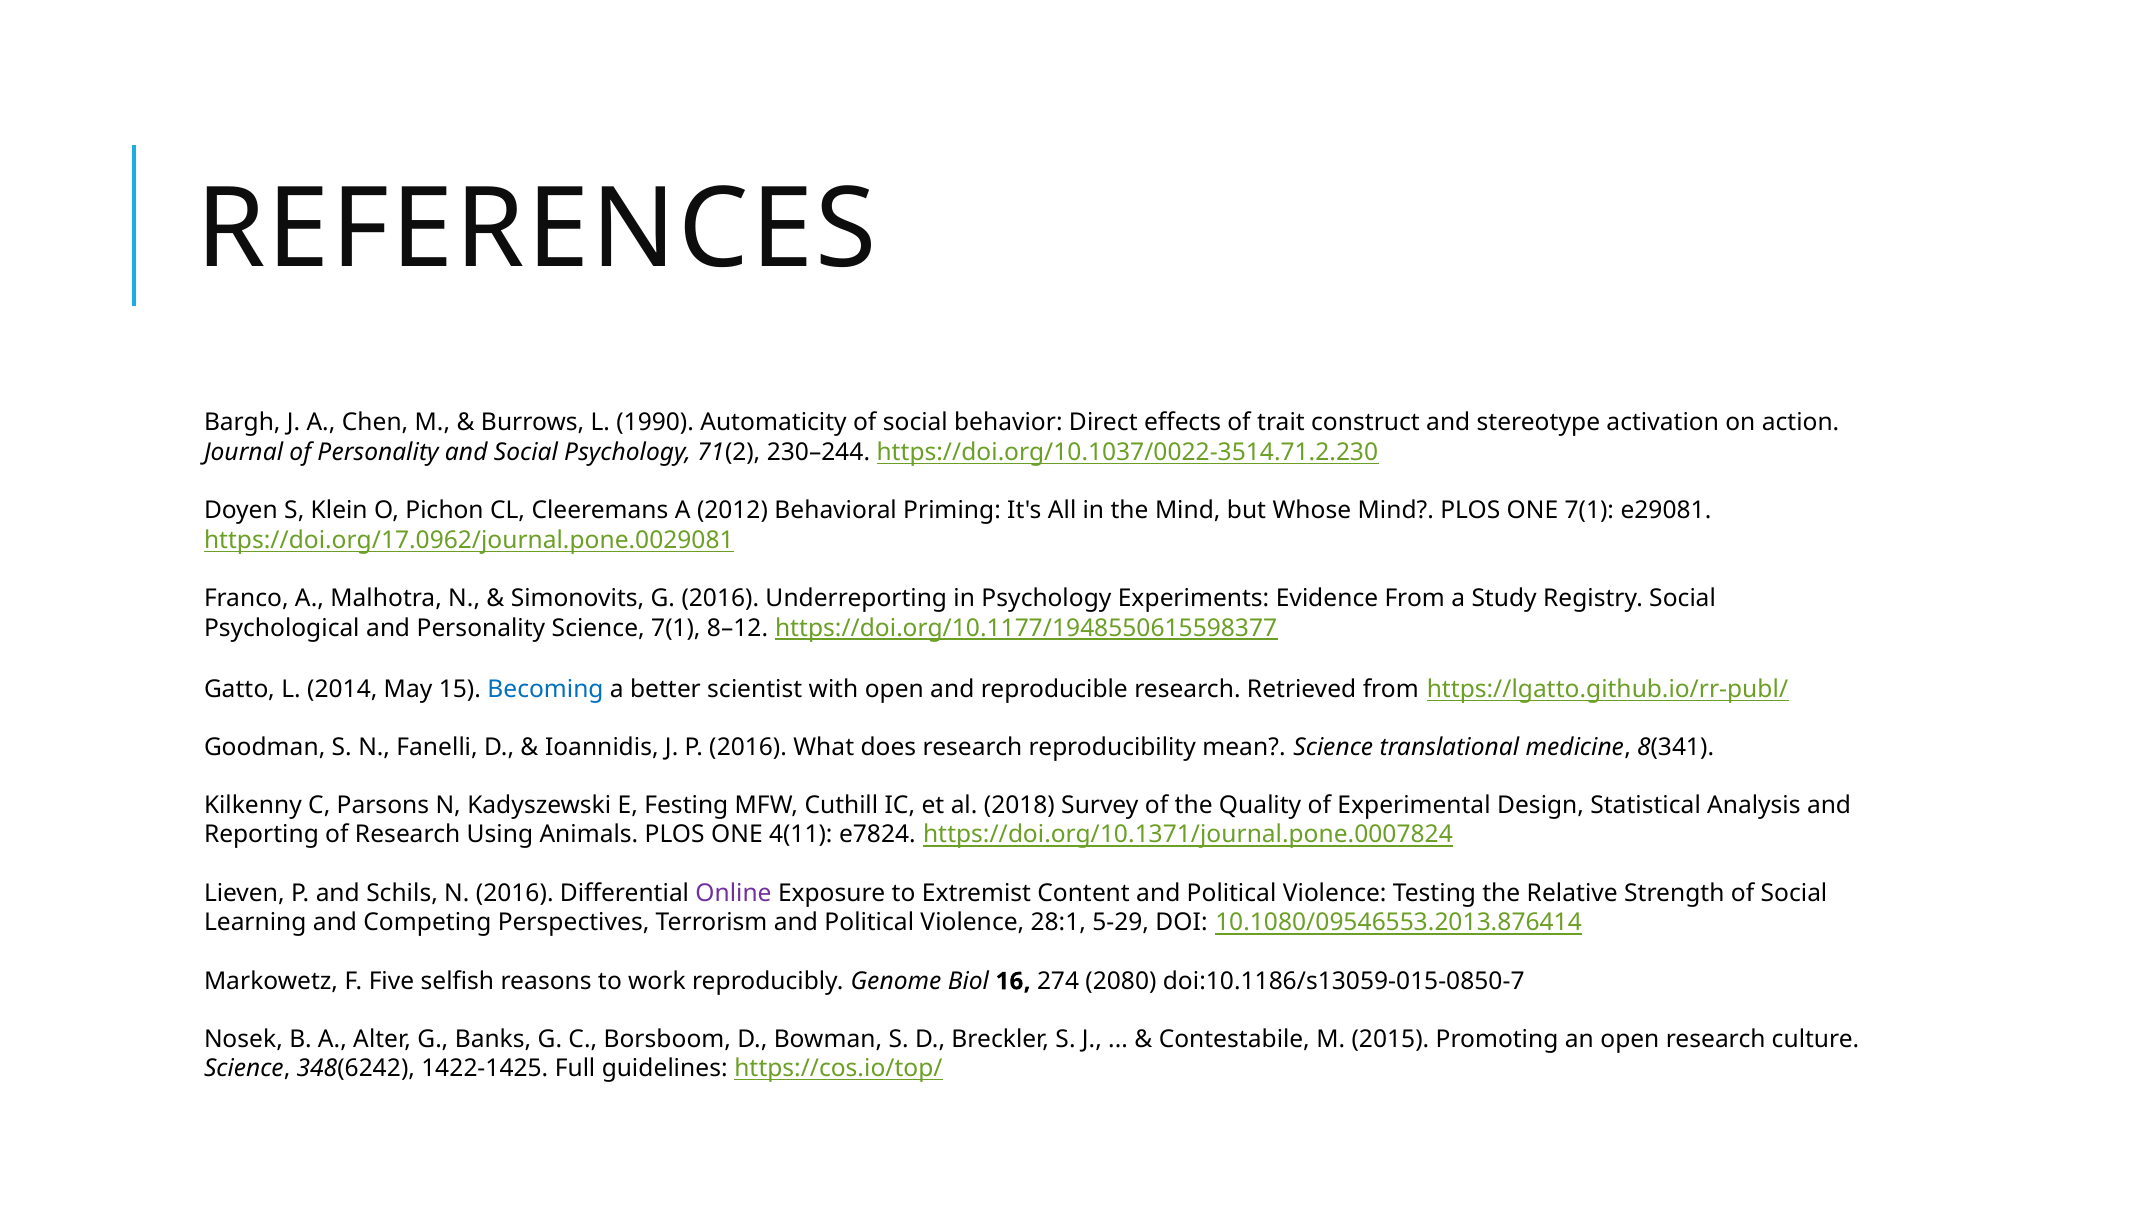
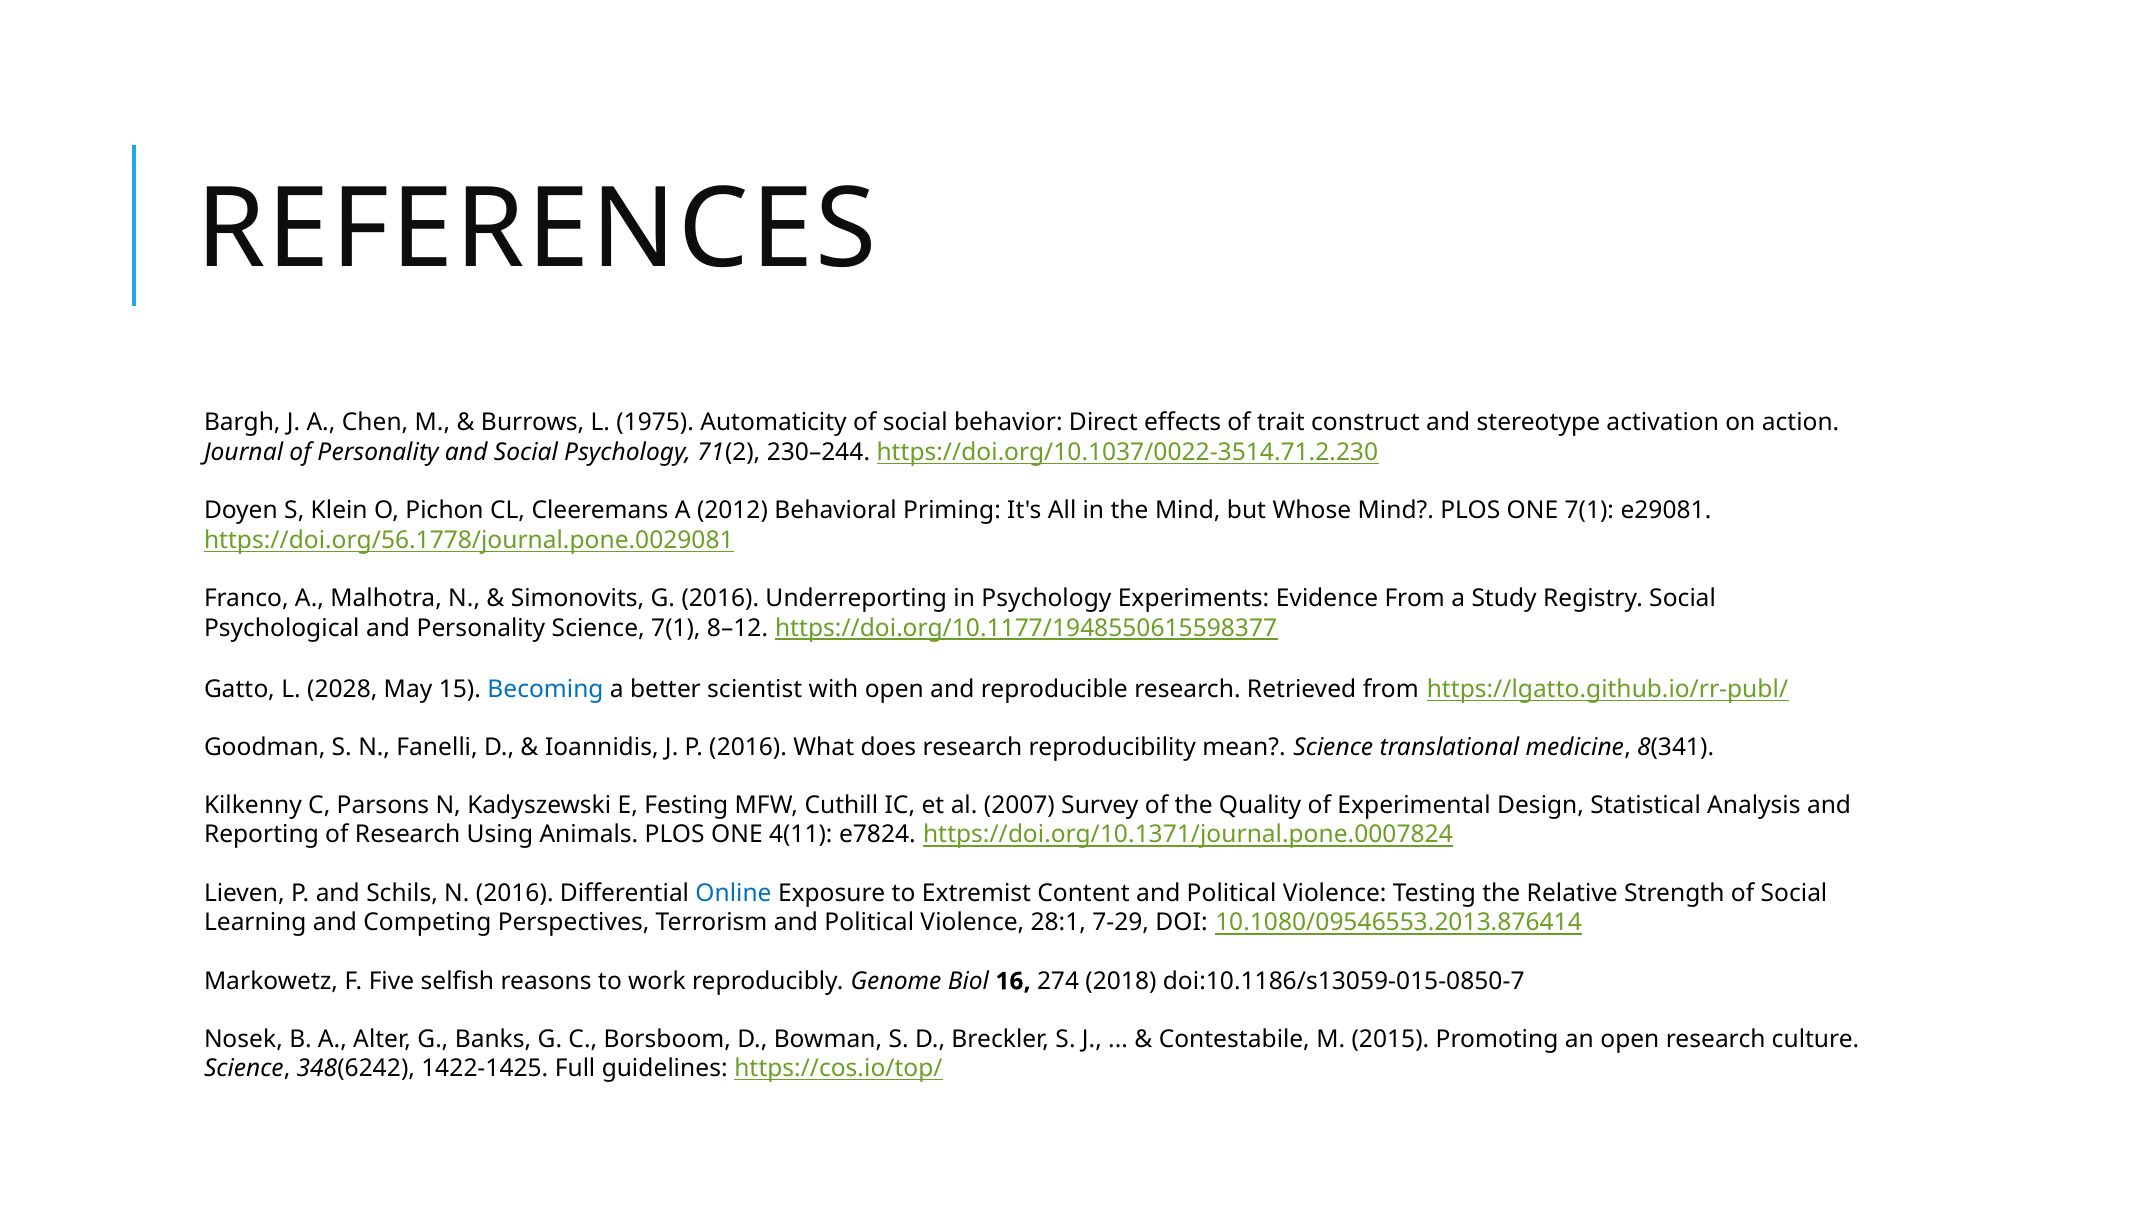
1990: 1990 -> 1975 (655, 423)
https://doi.org/17.0962/journal.pone.0029081: https://doi.org/17.0962/journal.pone.0029081 -> https://doi.org/56.1778/journal.pone.0029081 (469, 540)
2014: 2014 -> 2028 (342, 689)
2018: 2018 -> 2007 (1019, 805)
Online colour: purple -> blue (733, 893)
5-29: 5-29 -> 7-29 (1121, 923)
2080: 2080 -> 2018 (1121, 981)
